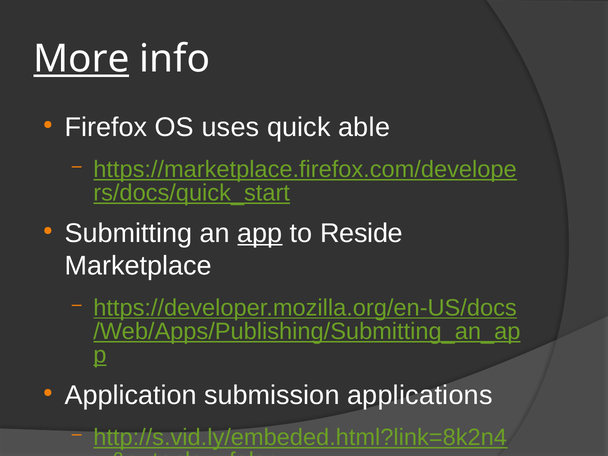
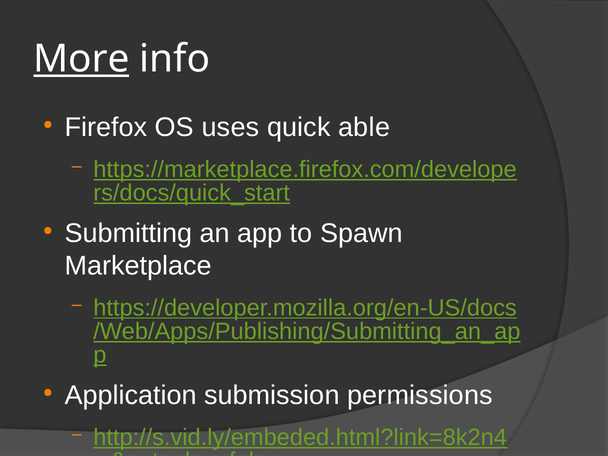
app underline: present -> none (260, 233)
Reside: Reside -> Spawn (361, 233)
applications: applications -> permissions (420, 395)
